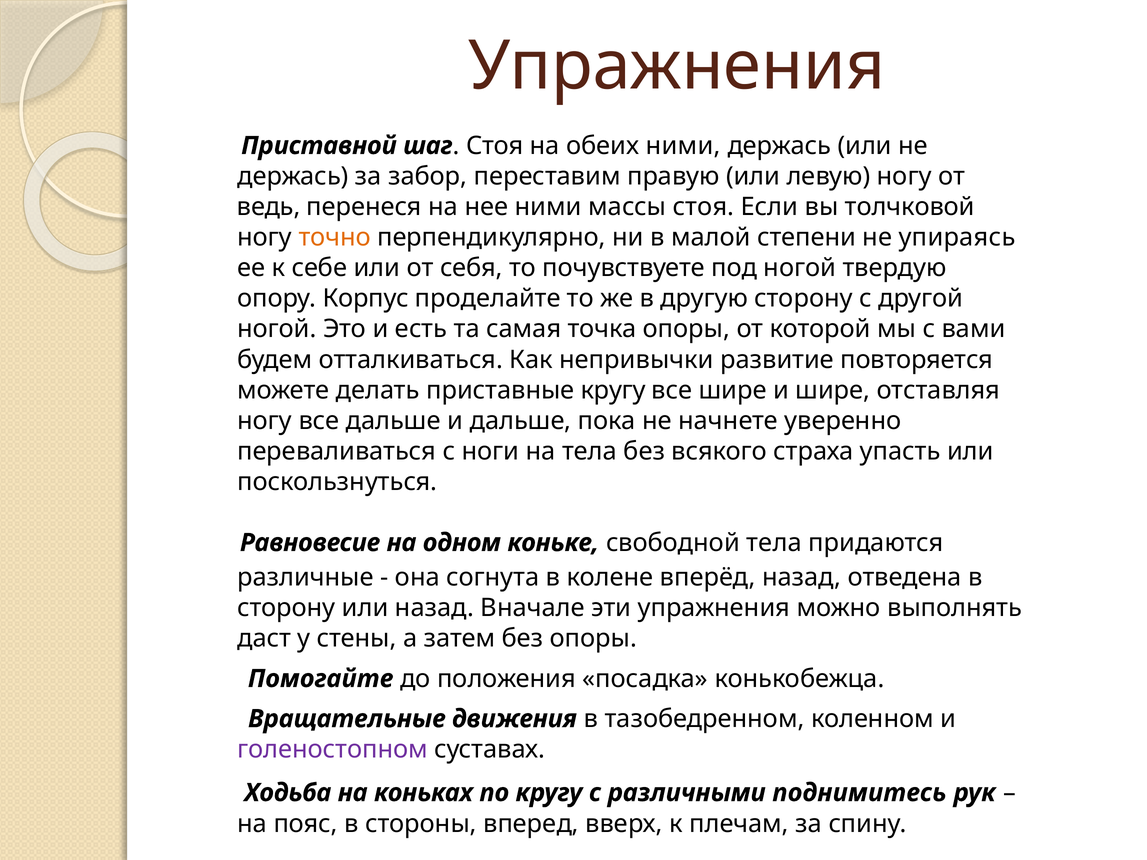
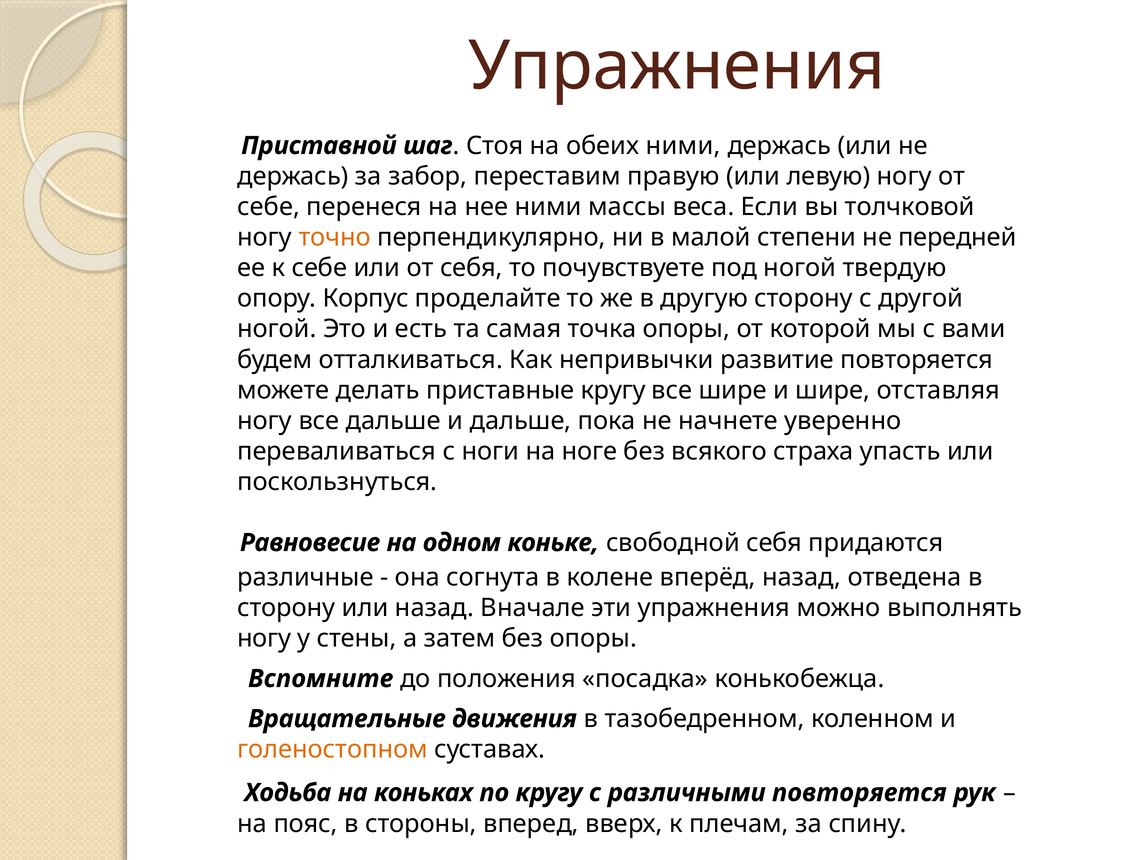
ведь: ведь -> себе (269, 207)
массы стоя: стоя -> веса (704, 207)
упираясь: упираясь -> передней (957, 237)
на тела: тела -> ноге (590, 451)
свободной тела: тела -> себя (774, 543)
даст: даст -> ногу (264, 639)
Помогайте: Помогайте -> Вспомните (321, 679)
голеностопном colour: purple -> orange (332, 750)
различными поднимитесь: поднимитесь -> повторяется (859, 793)
